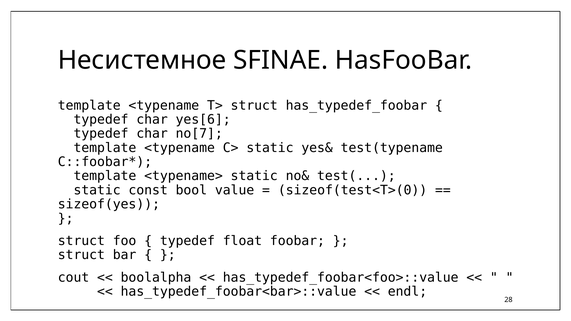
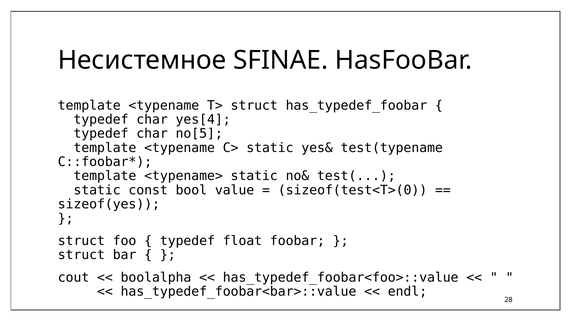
yes[6: yes[6 -> yes[4 (203, 120)
no[7: no[7 -> no[5 (199, 134)
